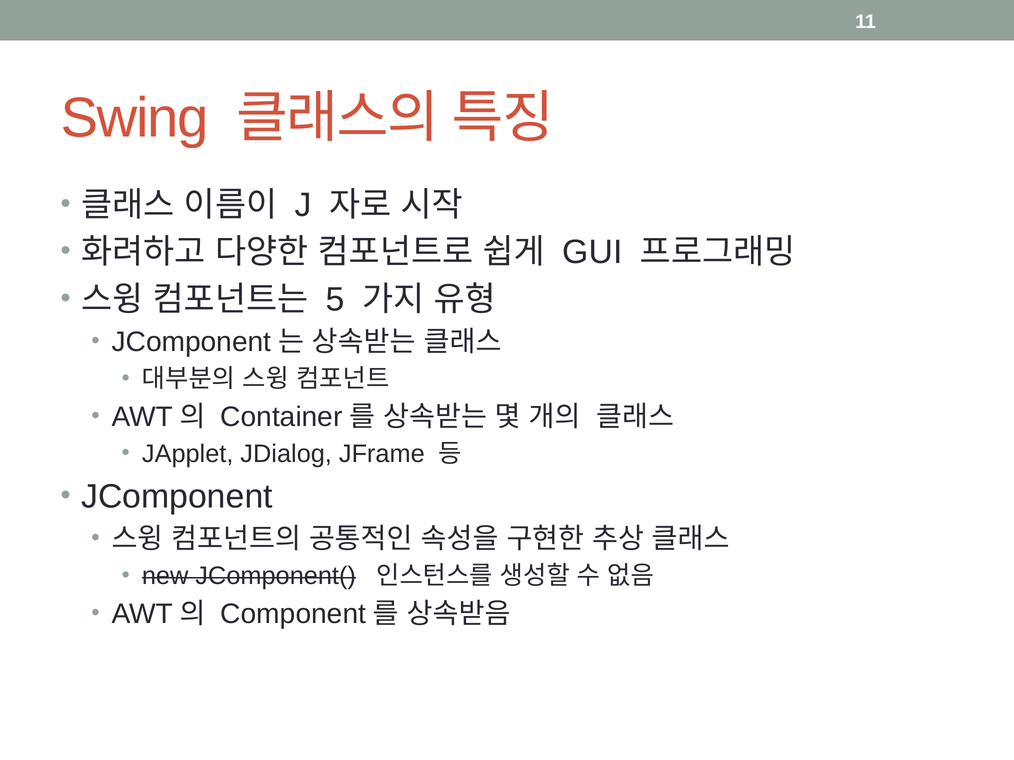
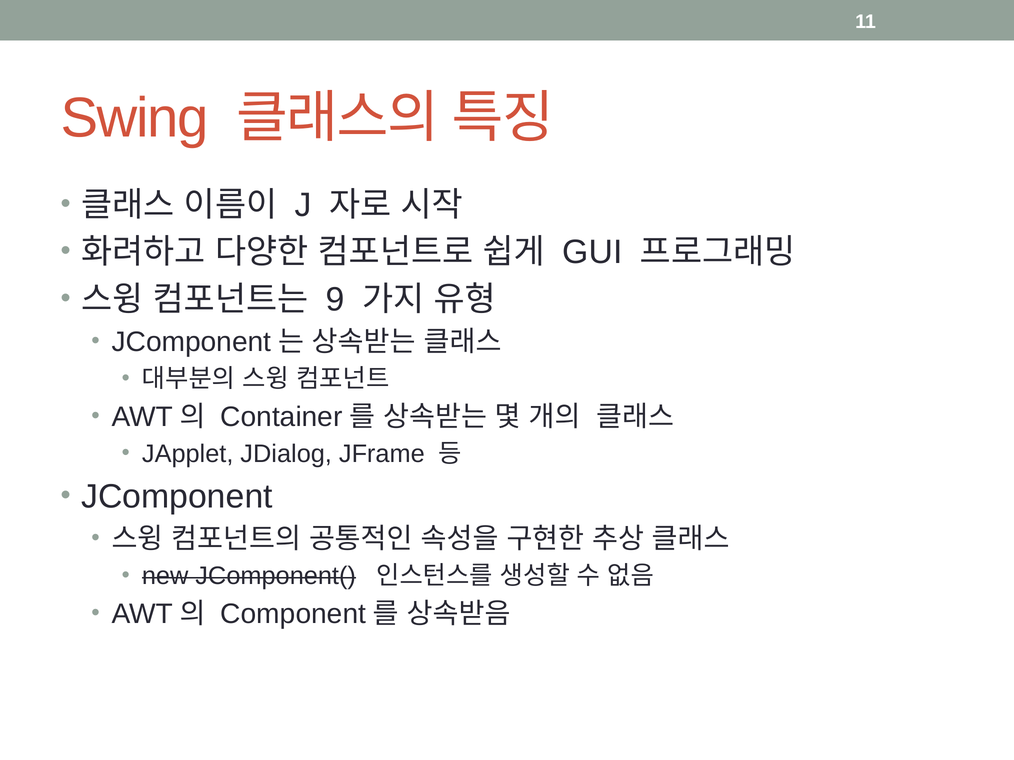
5: 5 -> 9 (335, 300)
